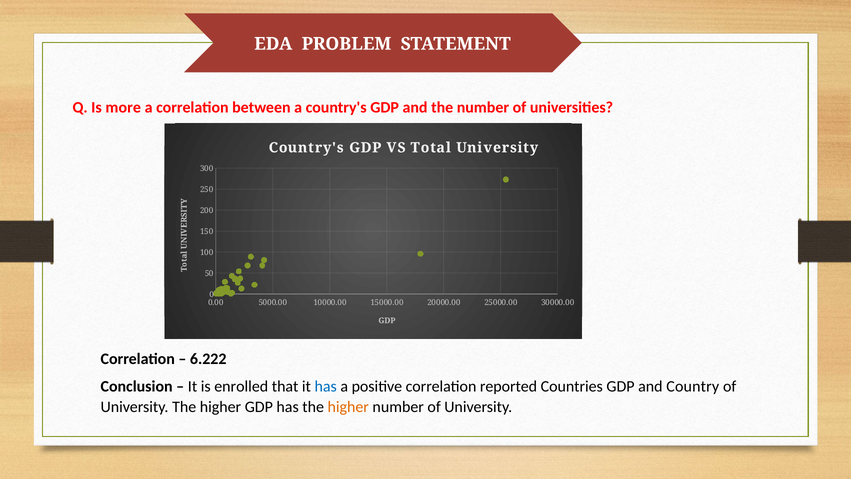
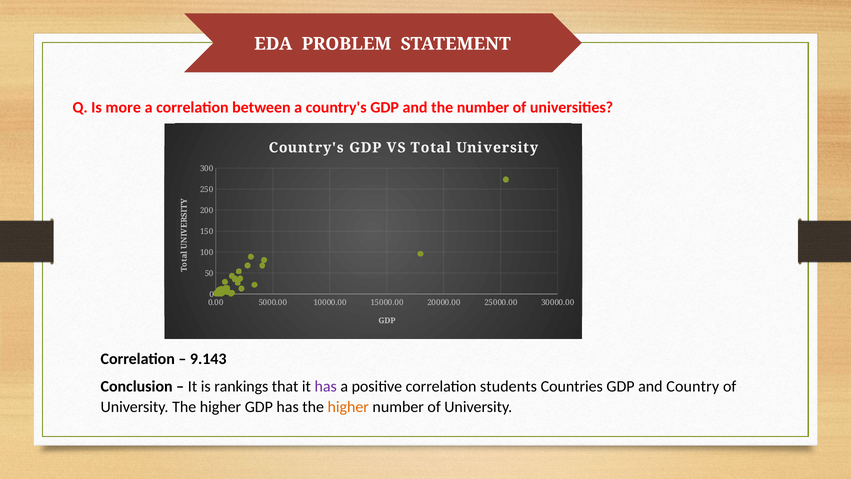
6.222: 6.222 -> 9.143 (208, 359)
enrolled: enrolled -> rankings (241, 386)
has colour: blue -> purple (326, 386)
reported: reported -> students (508, 386)
